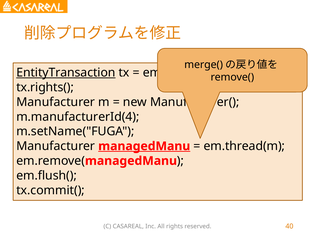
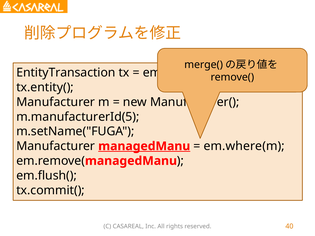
EntityTransaction underline: present -> none (66, 73)
tx.rights(: tx.rights( -> tx.entity( (45, 87)
m.manufacturerId(4: m.manufacturerId(4 -> m.manufacturerId(5 (78, 117)
em.thread(m: em.thread(m -> em.where(m (244, 146)
